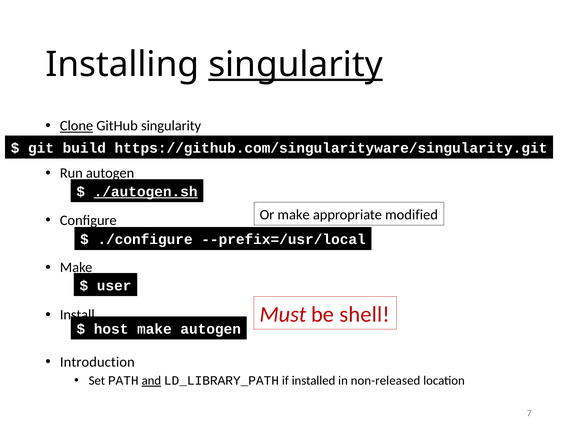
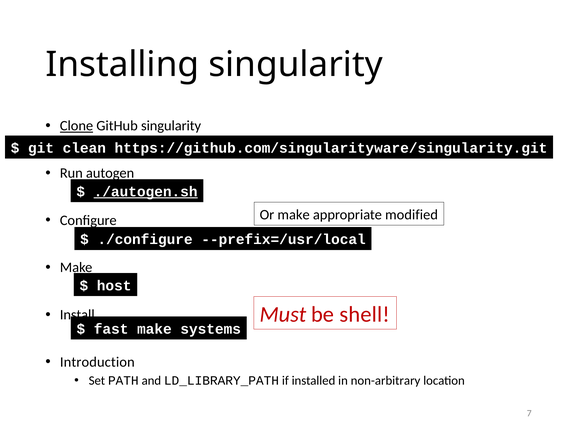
singularity underline: present -> none (296, 65)
build: build -> clean (84, 148)
user: user -> host (114, 285)
host: host -> fast (111, 329)
make autogen: autogen -> systems (211, 329)
and underline: present -> none (151, 380)
non-released: non-released -> non-arbitrary (386, 380)
